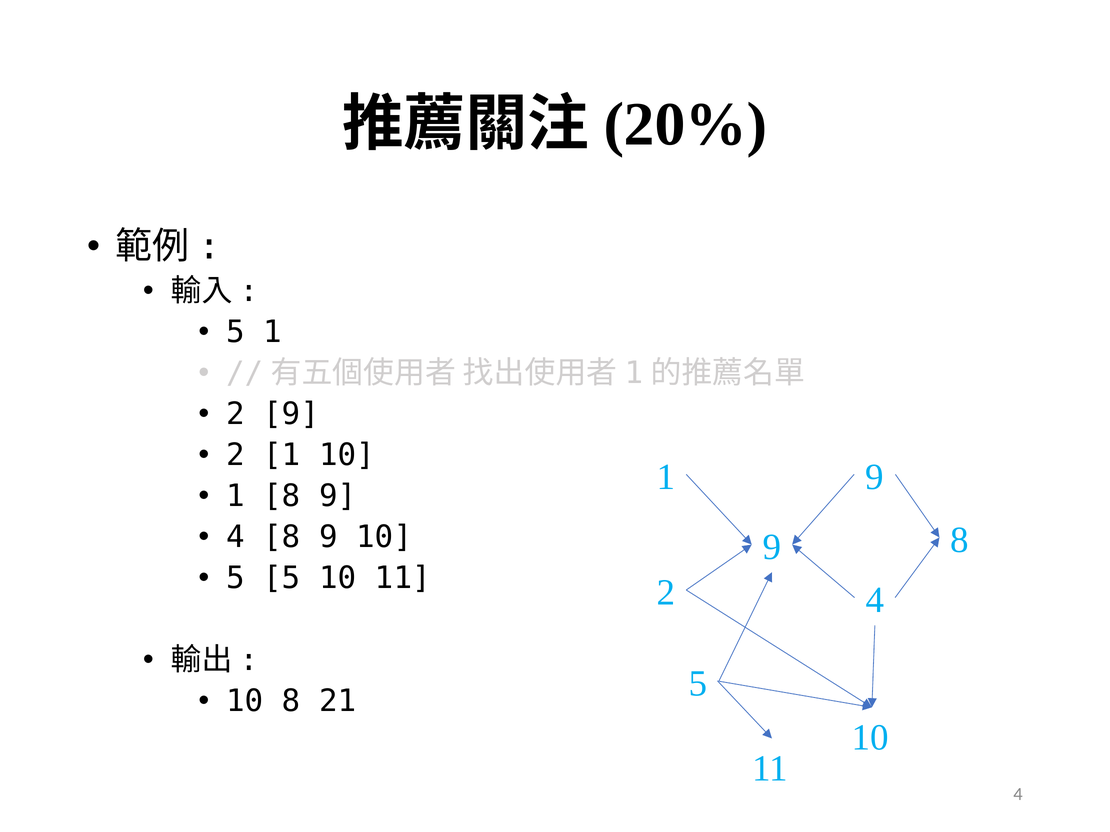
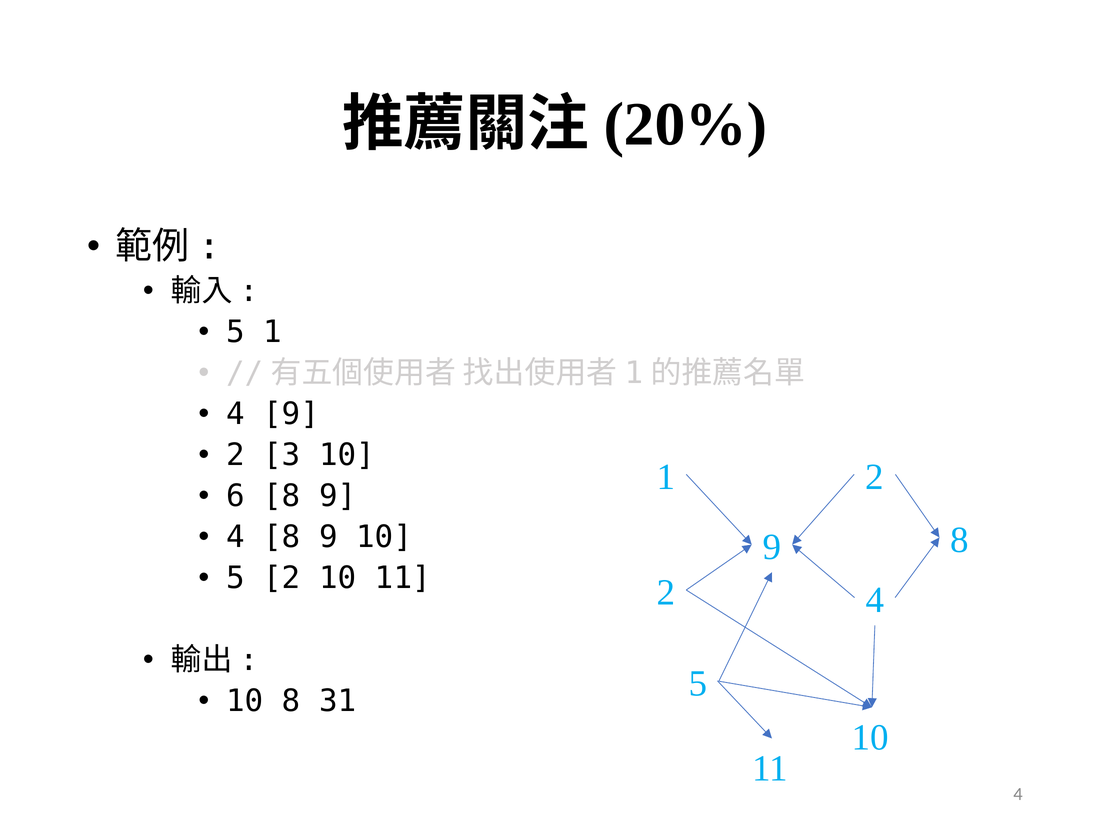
2: 2 -> 4 (235, 414)
1: 1 -> 3 (282, 455)
1 9: 9 -> 2 (874, 477)
1: 1 -> 6 (235, 496)
5 5: 5 -> 2 (282, 579)
21: 21 -> 31 (338, 702)
